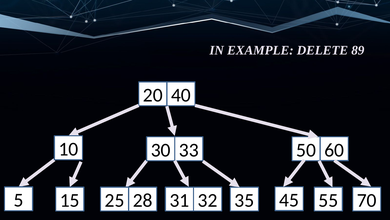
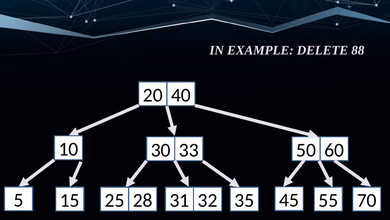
89: 89 -> 88 (358, 50)
